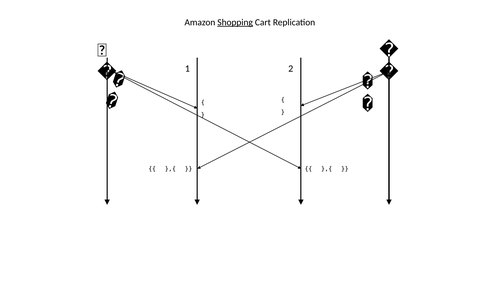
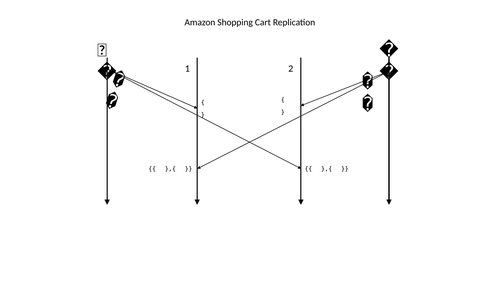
Shopping underline: present -> none (235, 22)
